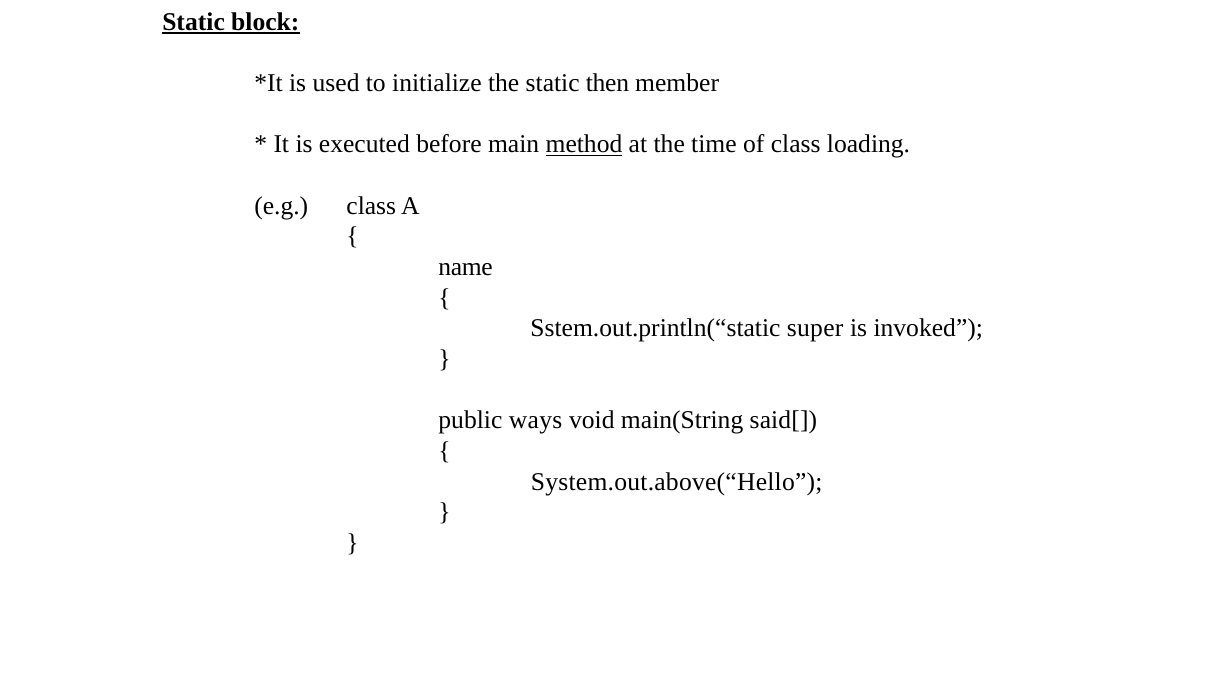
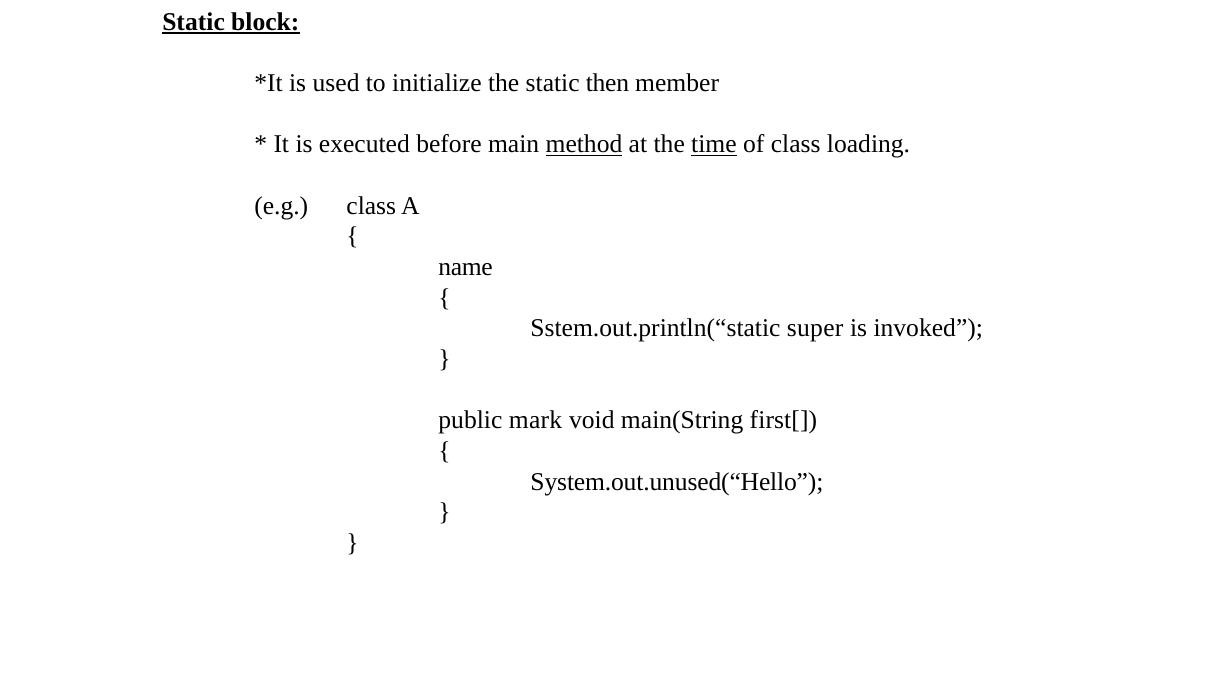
time underline: none -> present (714, 144)
ways: ways -> mark (536, 421)
said[: said[ -> first[ (783, 421)
System.out.above(“Hello: System.out.above(“Hello -> System.out.unused(“Hello (677, 482)
